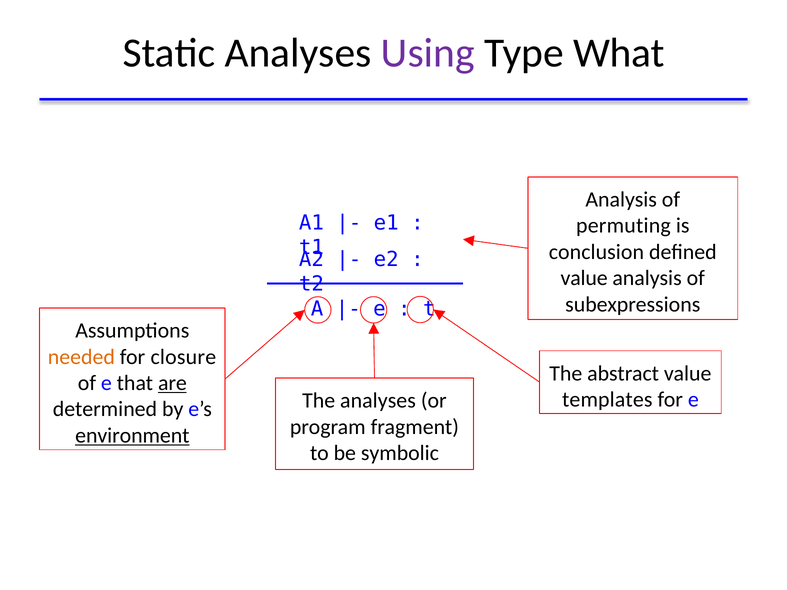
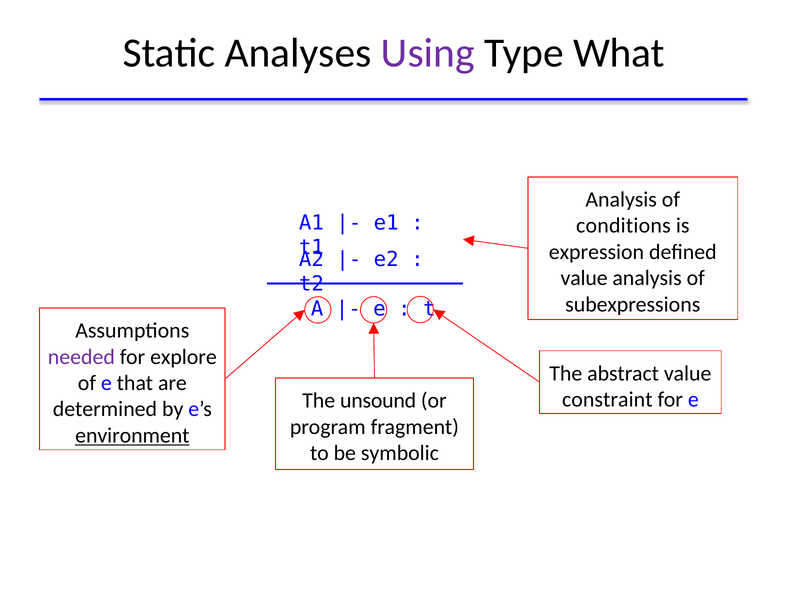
permuting: permuting -> conditions (623, 226)
conclusion: conclusion -> expression (596, 252)
needed colour: orange -> purple (81, 357)
closure: closure -> explore (183, 357)
are underline: present -> none (172, 383)
templates: templates -> constraint (607, 400)
The analyses: analyses -> unsound (378, 401)
